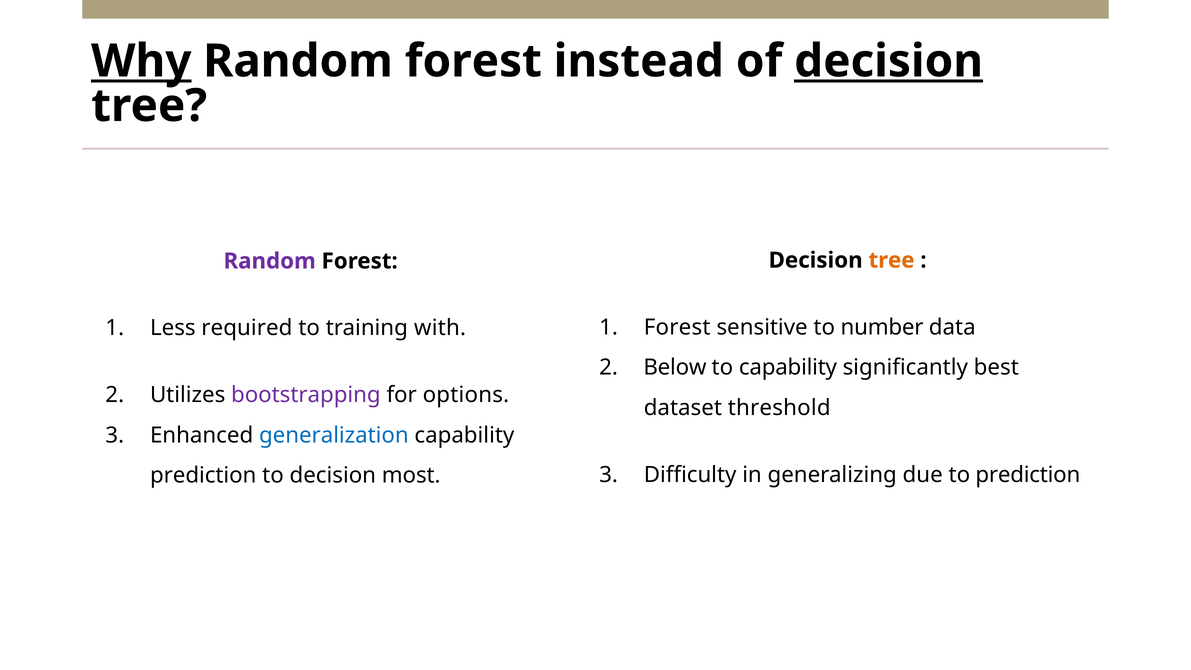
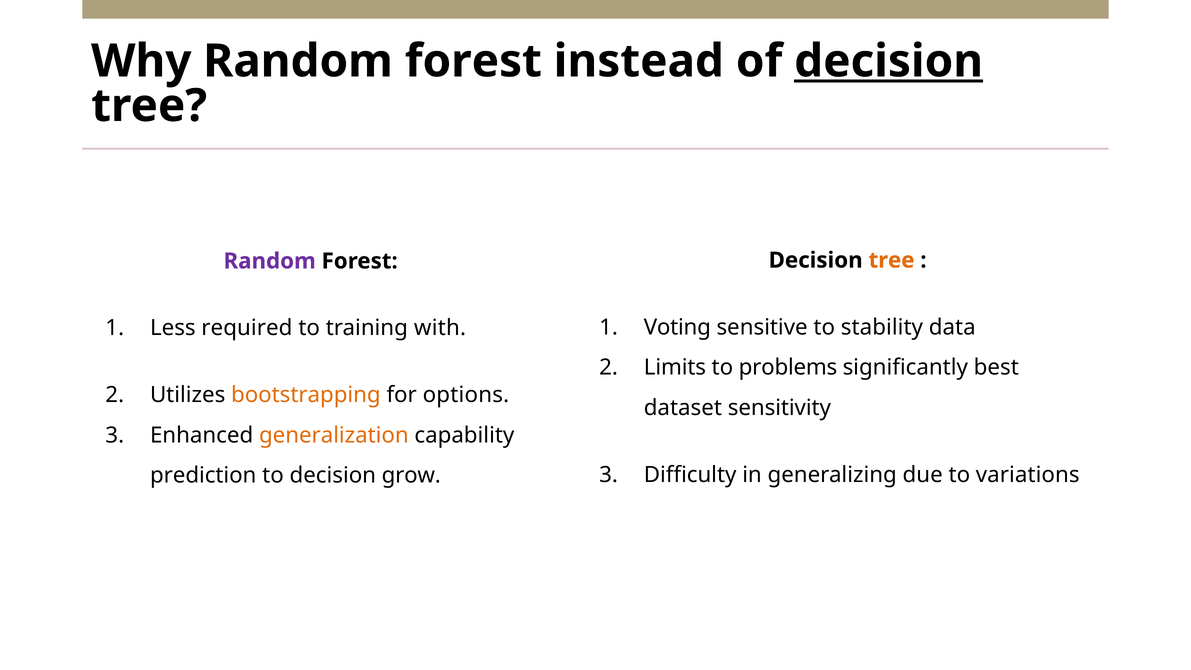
Why underline: present -> none (141, 61)
Forest: Forest -> Voting (677, 327)
number: number -> stability (882, 327)
Below: Below -> Limits (675, 367)
to capability: capability -> problems (788, 367)
bootstrapping colour: purple -> orange (306, 395)
threshold: threshold -> sensitivity (779, 408)
generalization colour: blue -> orange (334, 435)
to prediction: prediction -> variations (1028, 475)
most: most -> grow (411, 475)
